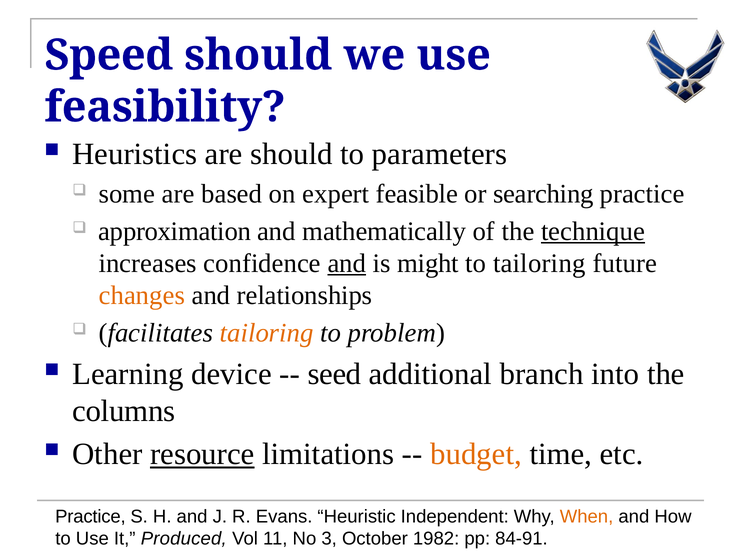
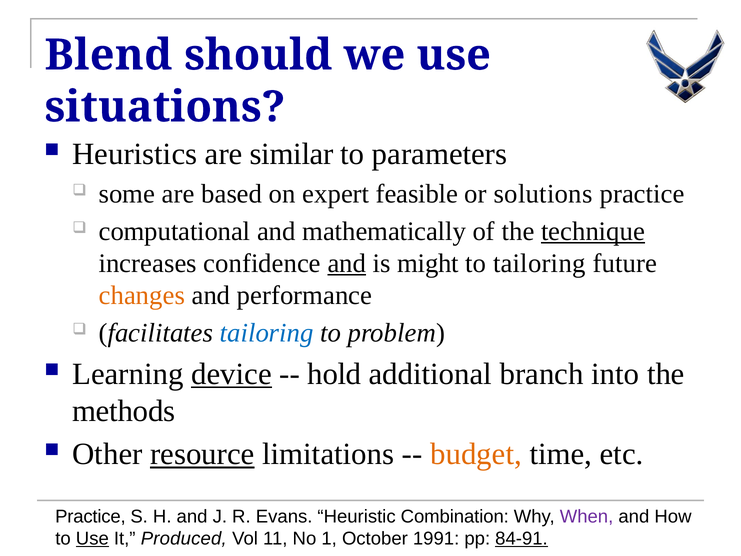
Speed: Speed -> Blend (108, 55)
feasibility: feasibility -> situations (165, 107)
are should: should -> similar (292, 154)
searching: searching -> solutions (543, 194)
approximation: approximation -> computational (175, 231)
relationships: relationships -> performance (305, 295)
tailoring colour: orange -> blue (267, 333)
device underline: none -> present (232, 374)
seed: seed -> hold (334, 374)
columns: columns -> methods (124, 411)
Independent: Independent -> Combination (455, 516)
When colour: orange -> purple (587, 516)
Use underline: none -> present (92, 538)
3: 3 -> 1 (329, 538)
1982: 1982 -> 1991 (436, 538)
84-91 underline: none -> present (521, 538)
